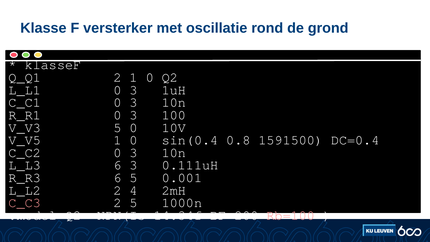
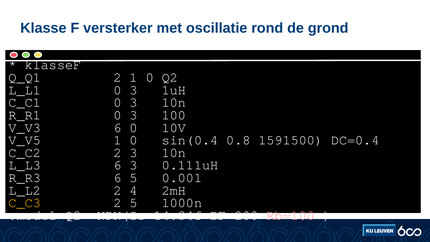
V_V3 5: 5 -> 6 (117, 128)
C_C2 0: 0 -> 2 (117, 153)
C_C3 colour: pink -> yellow (25, 203)
